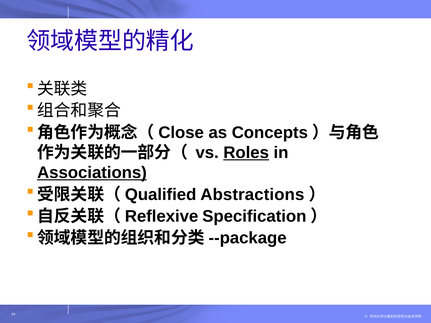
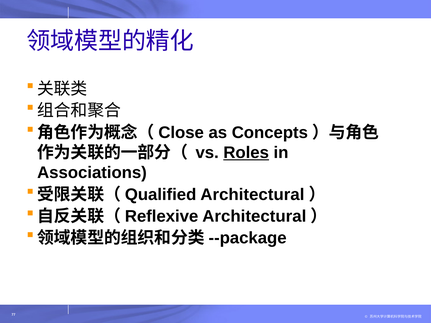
Associations underline: present -> none (92, 173)
Abstractions: Abstractions -> Architectural (252, 195)
Specification: Specification -> Architectural (254, 217)
